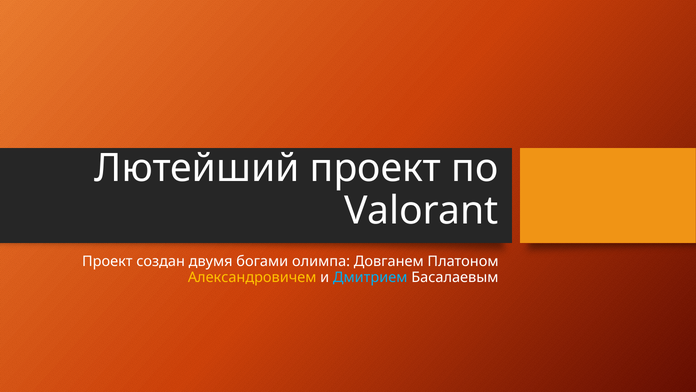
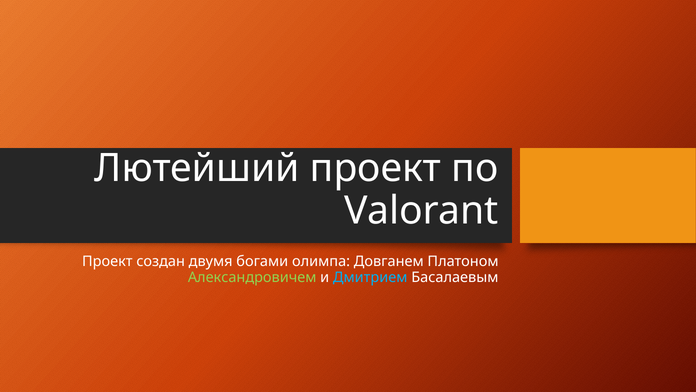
Александровичем colour: yellow -> light green (252, 277)
